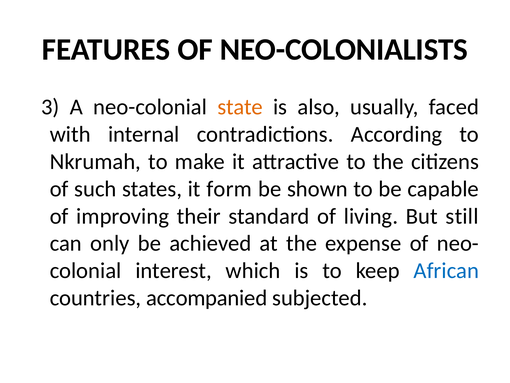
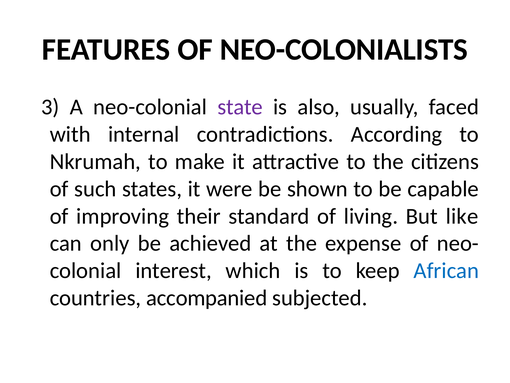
state colour: orange -> purple (240, 107)
form: form -> were (229, 189)
still: still -> like (462, 216)
